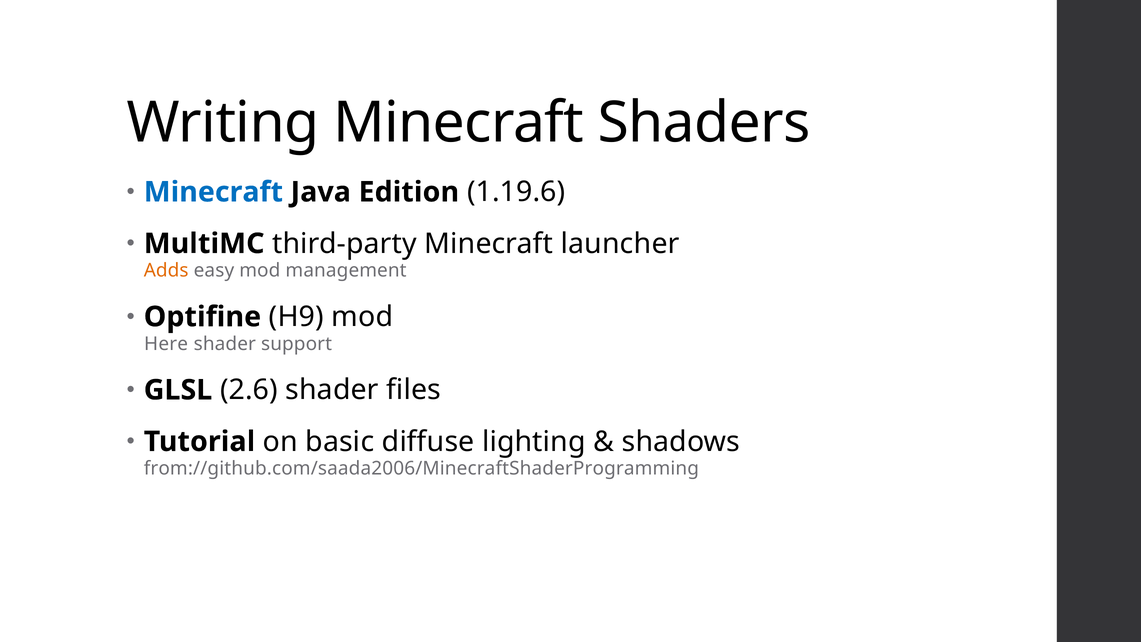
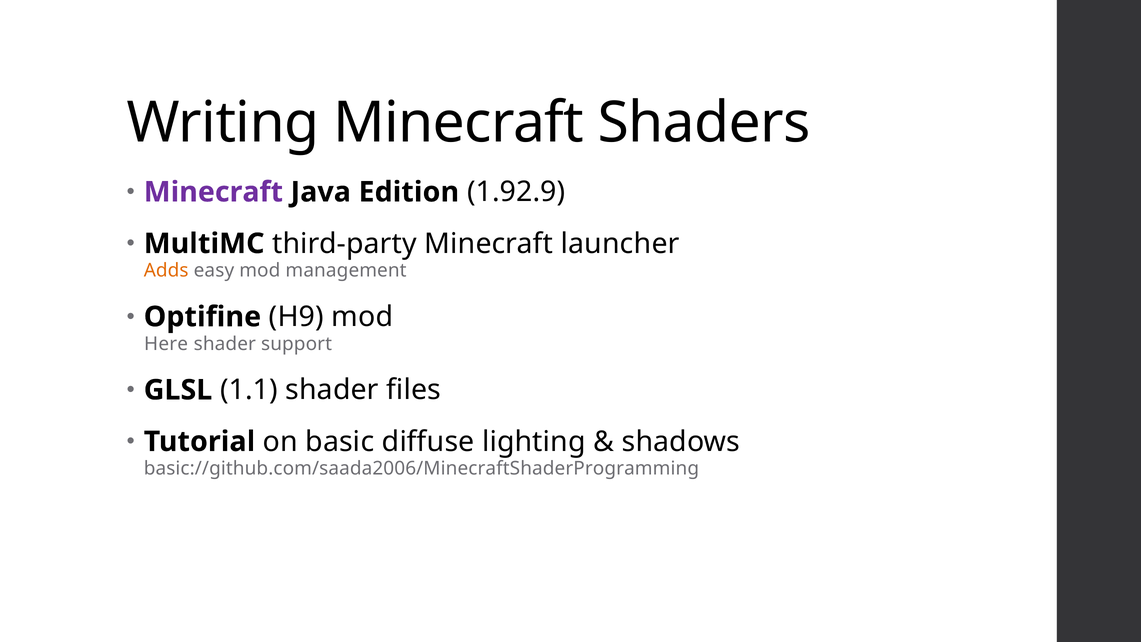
Minecraft colour: blue -> purple (213, 192)
1.19.6: 1.19.6 -> 1.92.9 (516, 192)
2.6: 2.6 -> 1.1 (249, 390)
from://github.com/saada2006/MinecraftShaderProgramming: from://github.com/saada2006/MinecraftShaderProgramming -> basic://github.com/saada2006/MinecraftShaderProgramming (421, 468)
